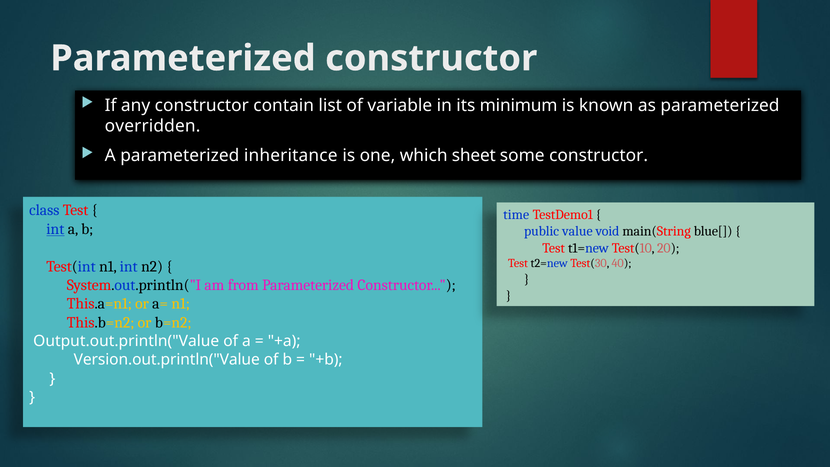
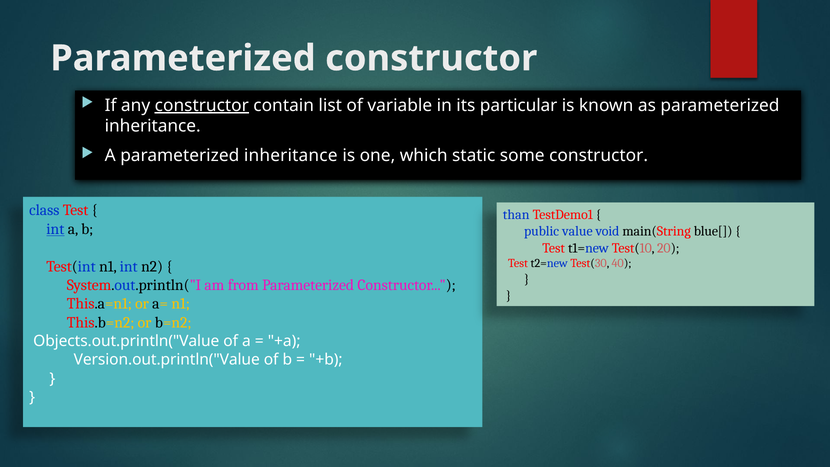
constructor underline: none -> present (202, 105)
minimum: minimum -> particular (519, 105)
overridden: overridden -> inheritance (153, 126)
sheet: sheet -> static (474, 155)
time: time -> than (516, 215)
Output.out.println("Value: Output.out.println("Value -> Objects.out.println("Value (126, 341)
